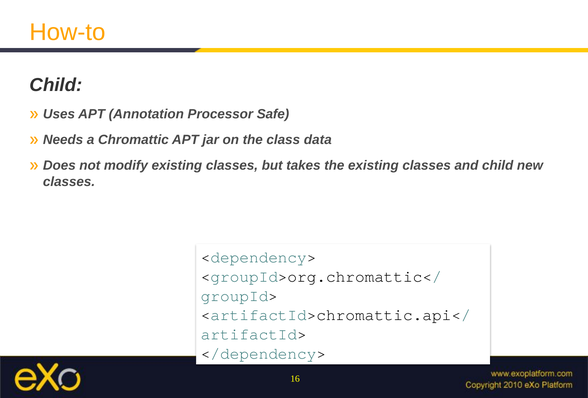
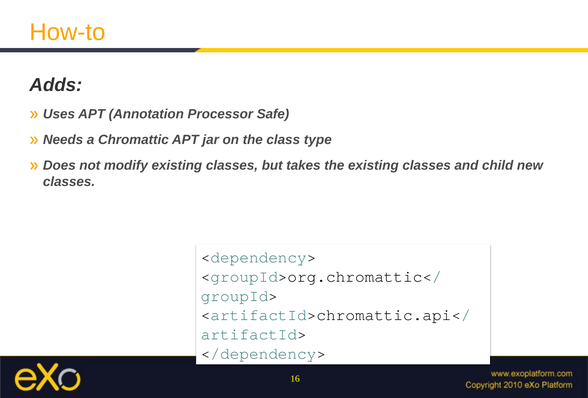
Child: Child -> Adds (56, 85)
data: data -> type (318, 140)
